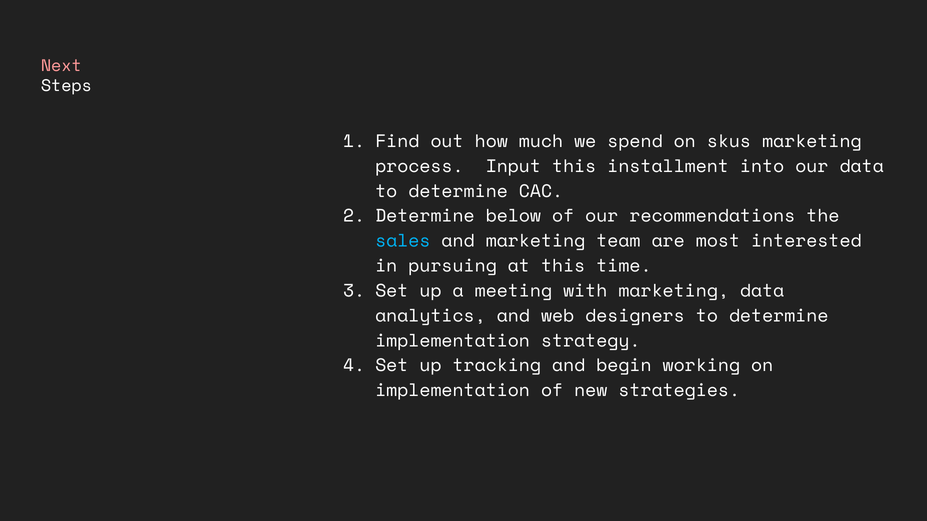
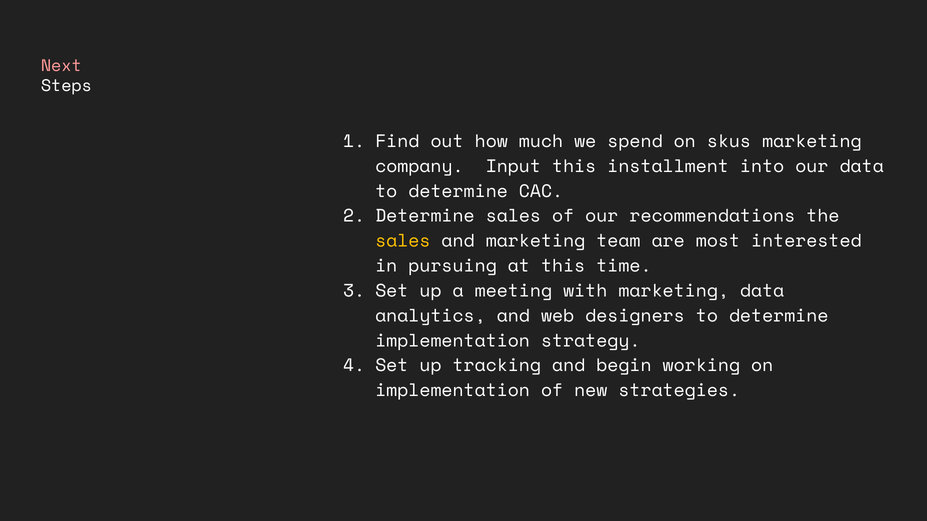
process: process -> company (419, 166)
Determine below: below -> sales (513, 216)
sales colour: light blue -> yellow (403, 241)
